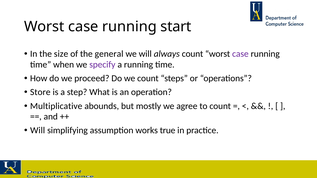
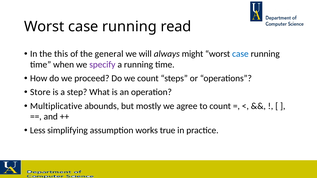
start: start -> read (176, 27)
size: size -> this (61, 54)
always count: count -> might (193, 54)
case colour: purple -> blue (240, 54)
Will: Will -> Less (38, 131)
